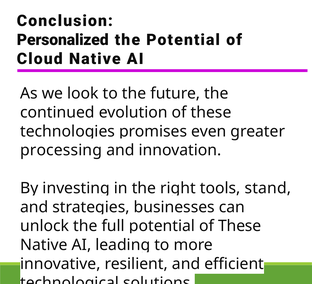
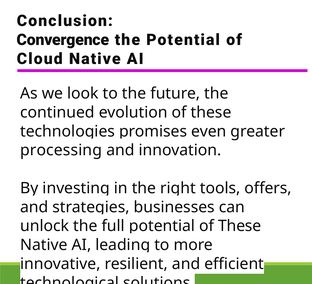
Personalized: Personalized -> Convergence (63, 40)
stand: stand -> offers (268, 188)
